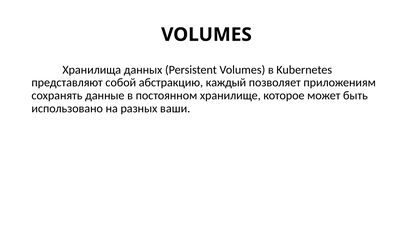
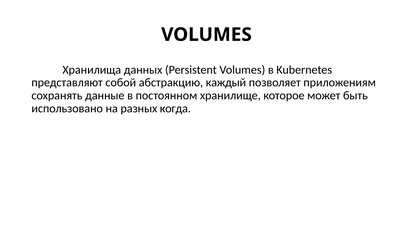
ваши: ваши -> когда (175, 109)
